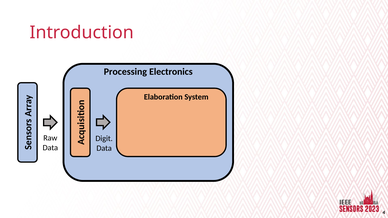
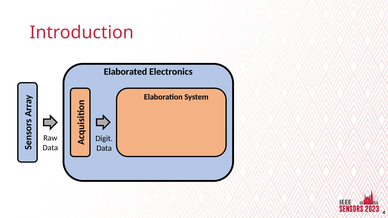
Processing: Processing -> Elaborated (125, 72)
